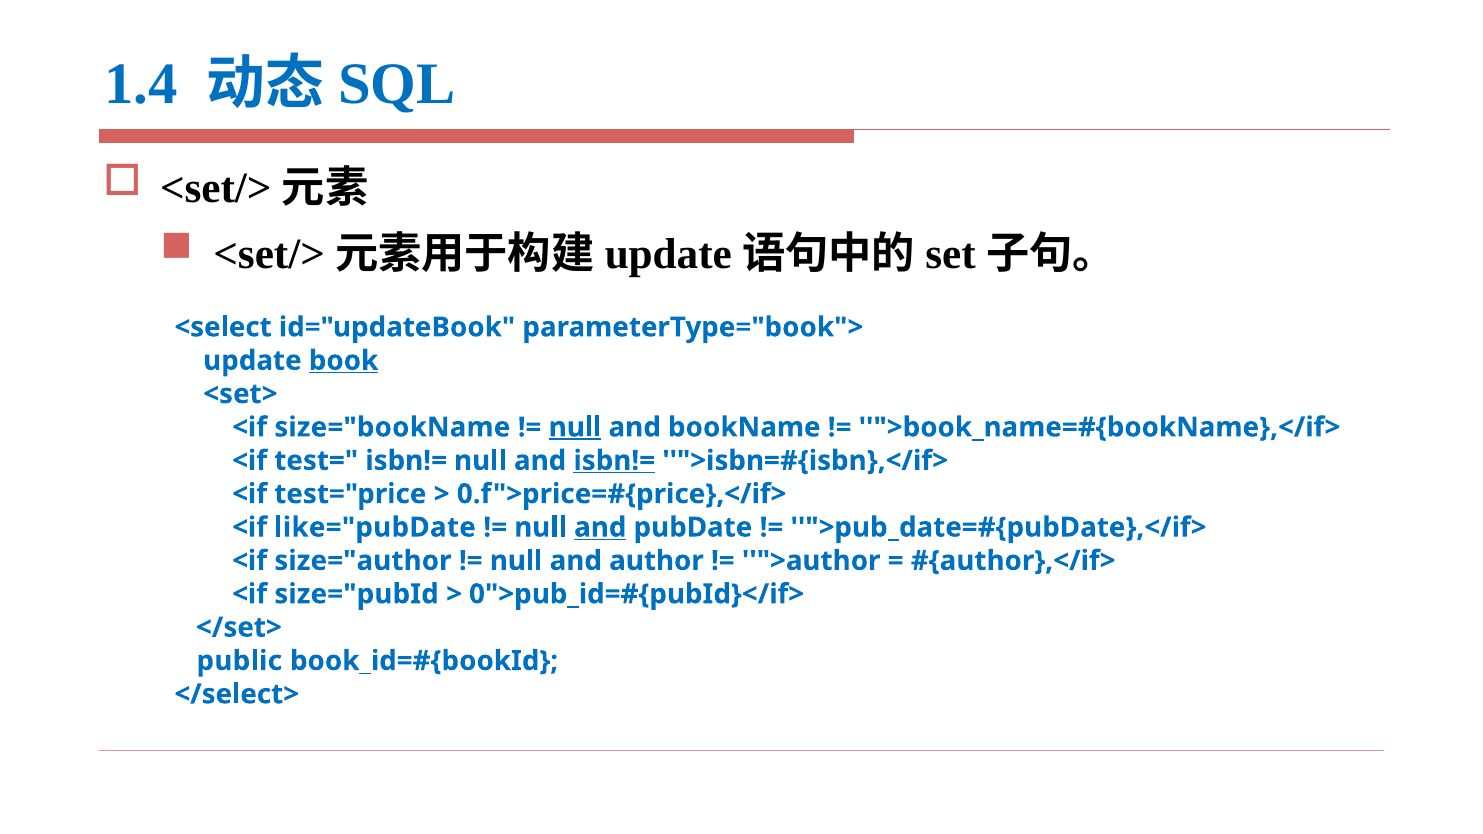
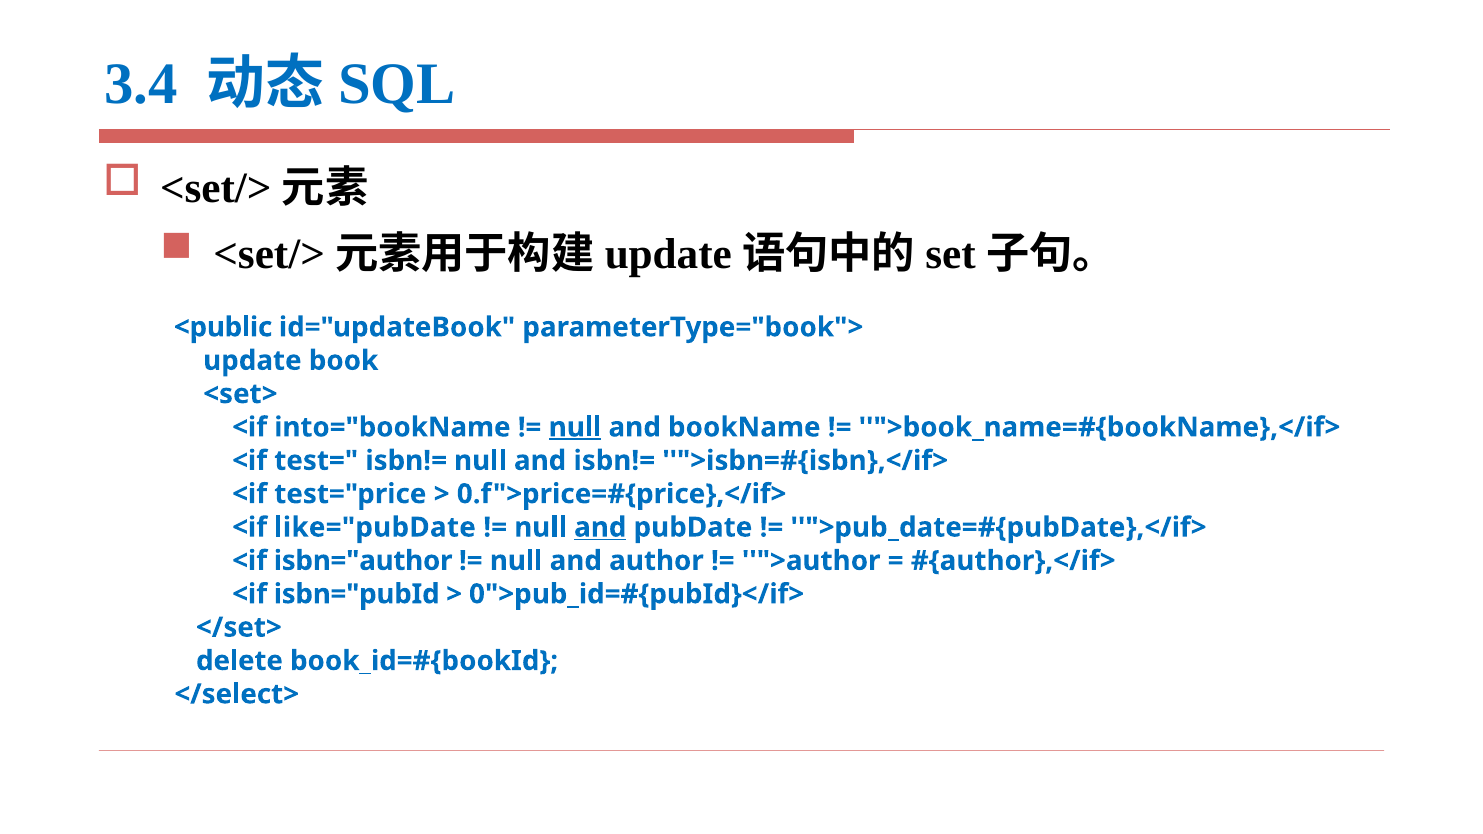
1.4: 1.4 -> 3.4 (141, 84)
<select: <select -> <public (223, 327)
book underline: present -> none (344, 361)
size="bookName: size="bookName -> into="bookName (392, 427)
isbn!= underline: present -> none (614, 461)
size="author: size="author -> isbn="author (363, 561)
size="pubId: size="pubId -> isbn="pubId (357, 594)
public: public -> delete (239, 661)
